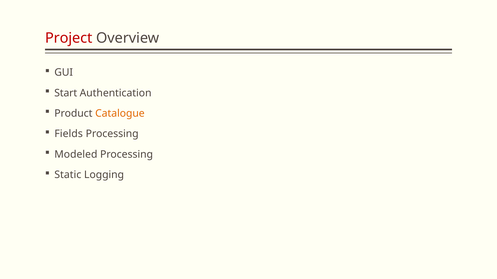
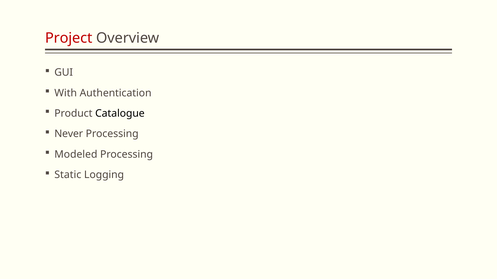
Start: Start -> With (66, 93)
Catalogue colour: orange -> black (120, 114)
Fields: Fields -> Never (69, 134)
